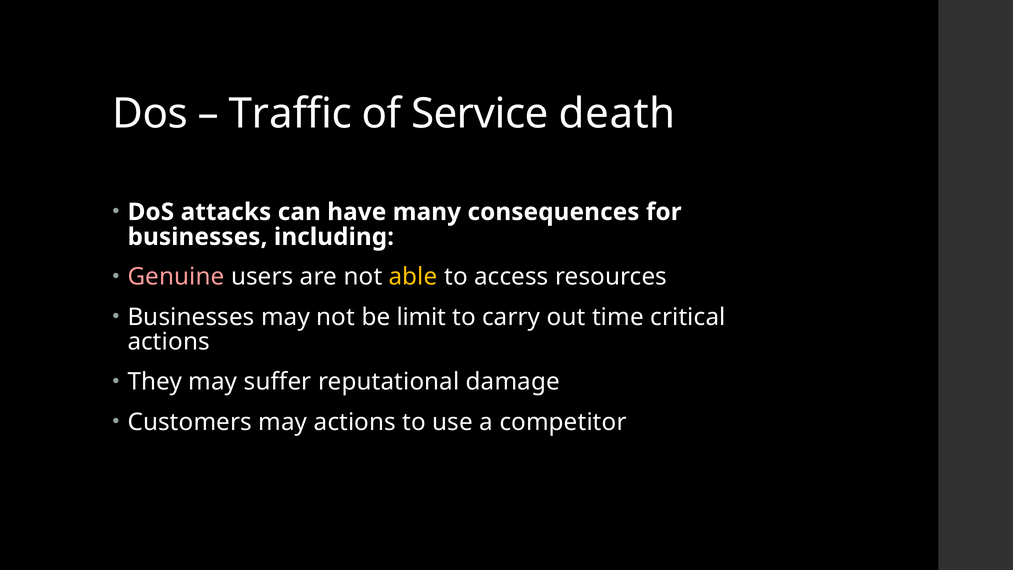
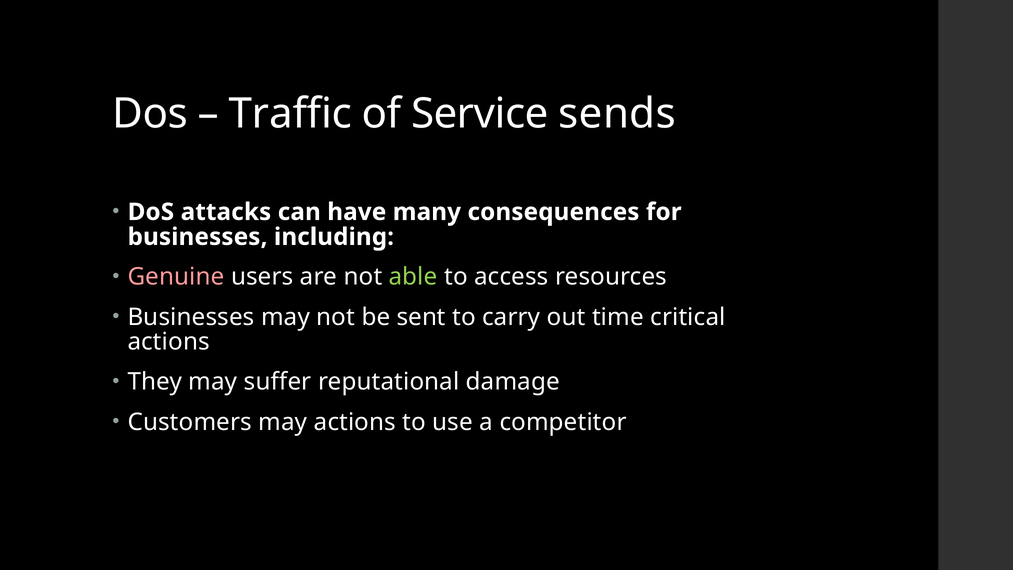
death: death -> sends (617, 114)
able colour: yellow -> light green (413, 277)
limit: limit -> sent (421, 317)
